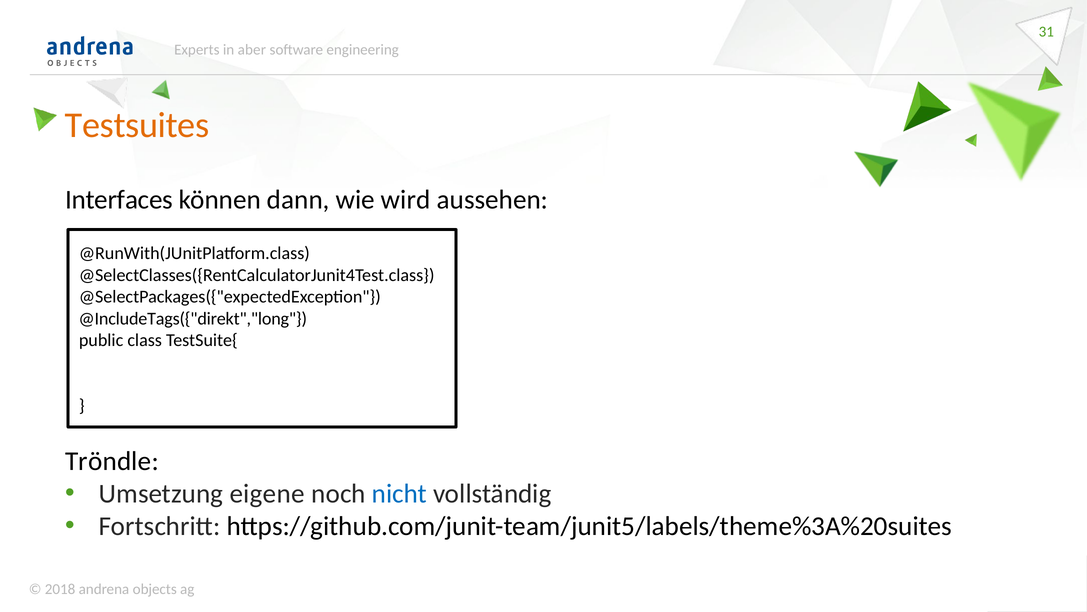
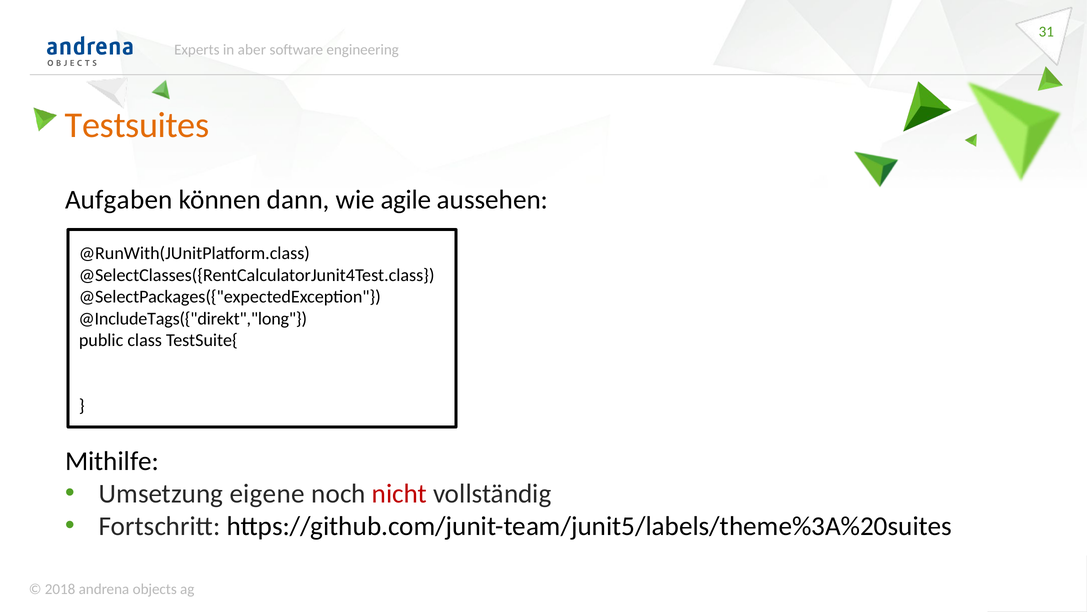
Interfaces: Interfaces -> Aufgaben (119, 200)
wird: wird -> agile (406, 200)
Tröndle: Tröndle -> Mithilfe (112, 461)
nicht colour: blue -> red (399, 493)
